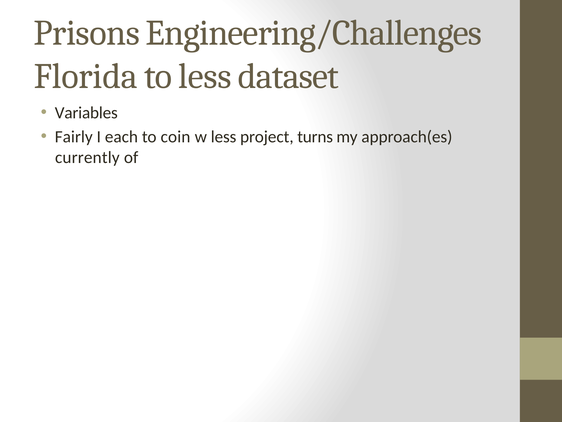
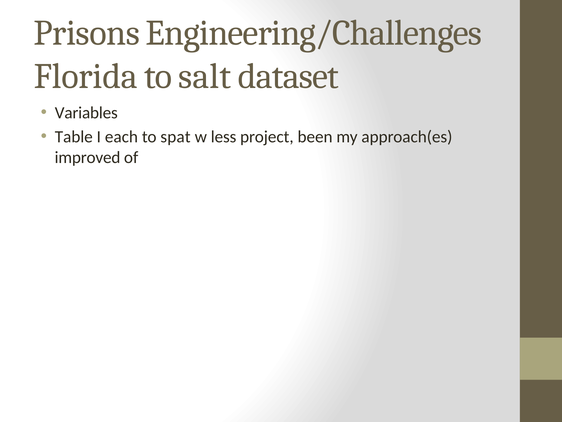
to less: less -> salt (205, 76)
Fairly: Fairly -> Table (74, 137)
coin: coin -> spat (176, 137)
turns: turns -> been (315, 137)
currently: currently -> improved (88, 157)
